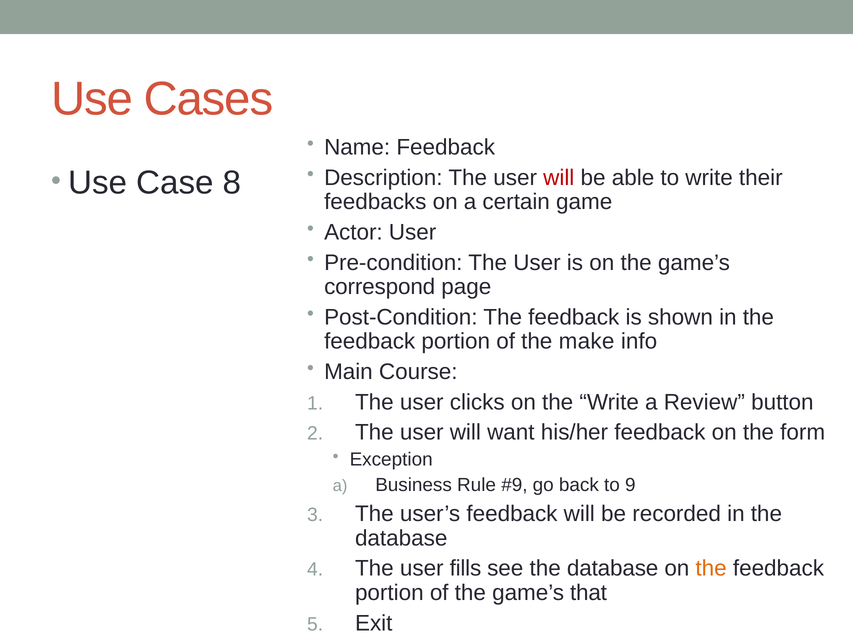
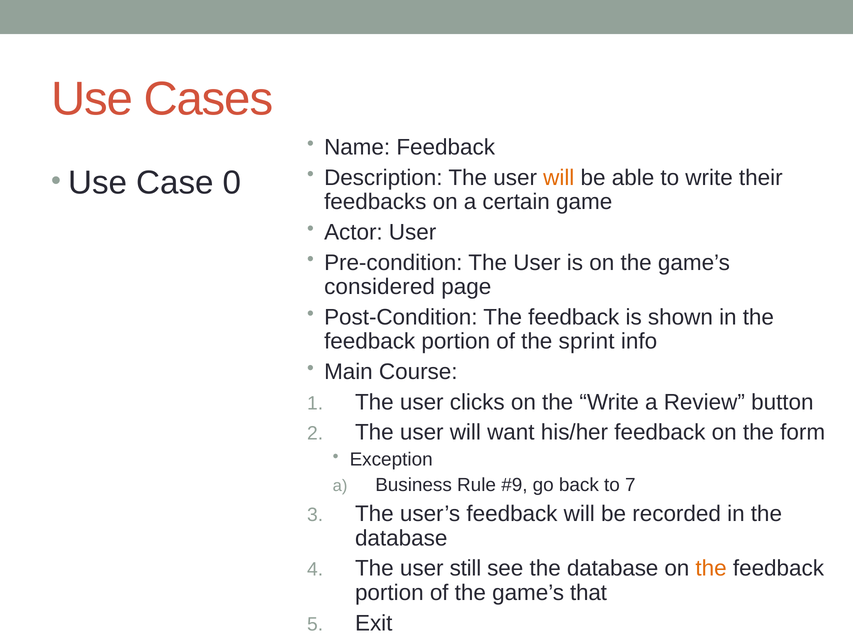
will colour: red -> orange (559, 178)
8: 8 -> 0 (232, 183)
correspond: correspond -> considered (380, 287)
make: make -> sprint (587, 341)
9: 9 -> 7 (630, 485)
fills: fills -> still (465, 568)
